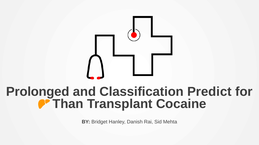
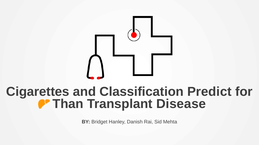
Prolonged: Prolonged -> Cigarettes (38, 92)
Cocaine: Cocaine -> Disease (181, 104)
